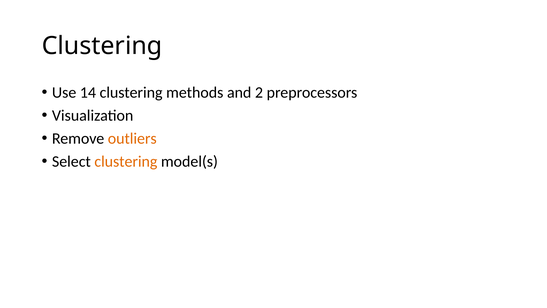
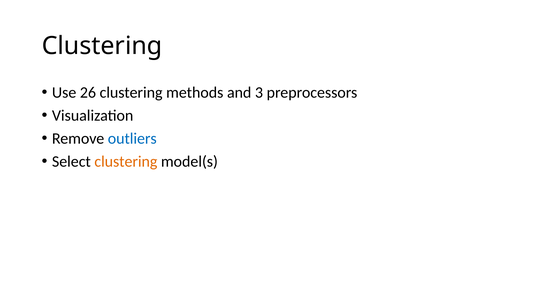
14: 14 -> 26 (88, 92)
2: 2 -> 3 (259, 92)
outliers colour: orange -> blue (132, 138)
